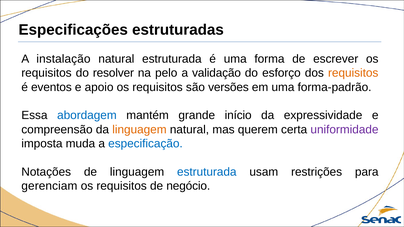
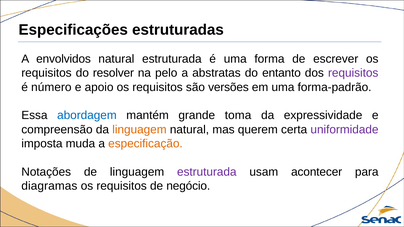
instalação: instalação -> envolvidos (64, 59)
validação: validação -> abstratas (216, 73)
esforço: esforço -> entanto (281, 73)
requisitos colour: orange -> purple (353, 73)
eventos: eventos -> número (51, 87)
início: início -> toma (238, 116)
especificação colour: blue -> orange (145, 144)
estruturada colour: blue -> purple (207, 172)
restrições: restrições -> acontecer (317, 172)
gerenciam: gerenciam -> diagramas (49, 186)
